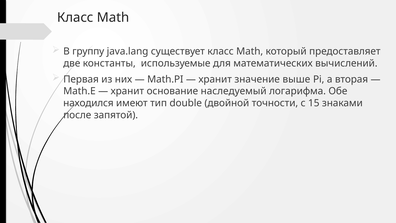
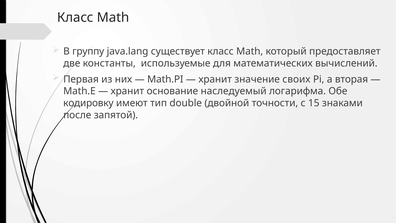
выше: выше -> своих (296, 79)
находился: находился -> кодировку (88, 103)
